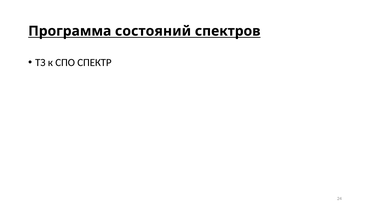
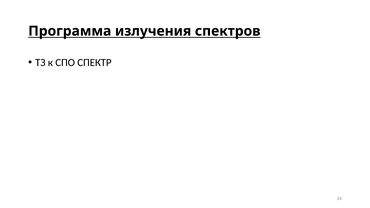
состояний: состояний -> излучения (153, 31)
